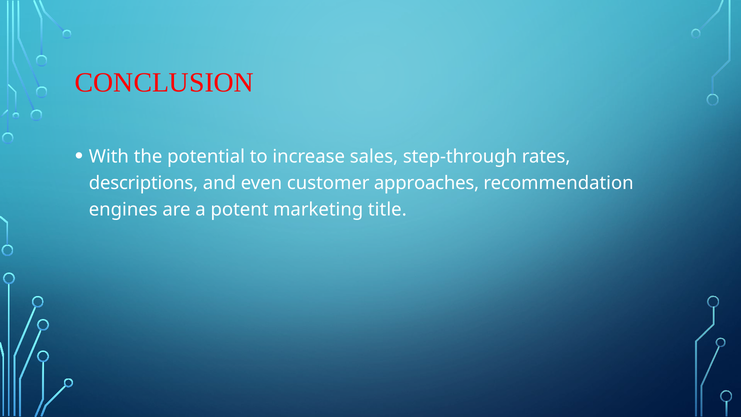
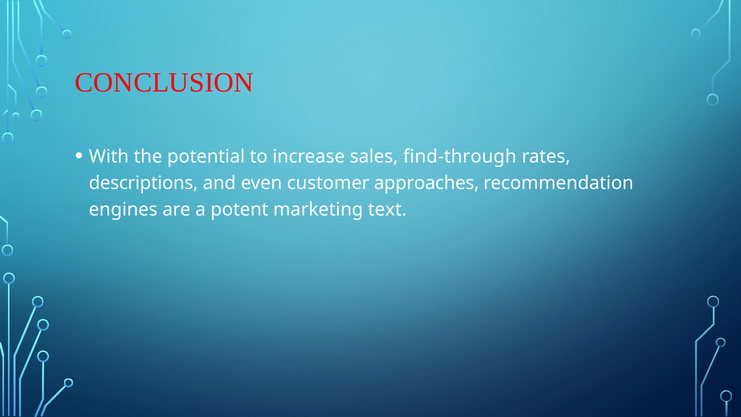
step-through: step-through -> find-through (460, 156)
title: title -> text (387, 210)
